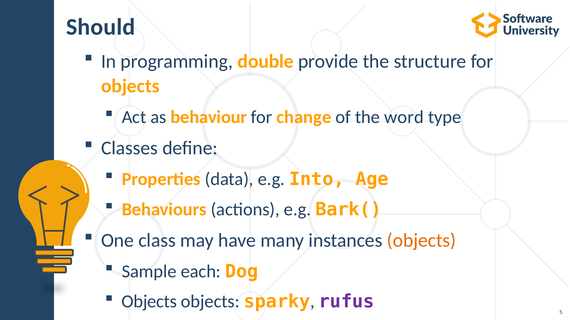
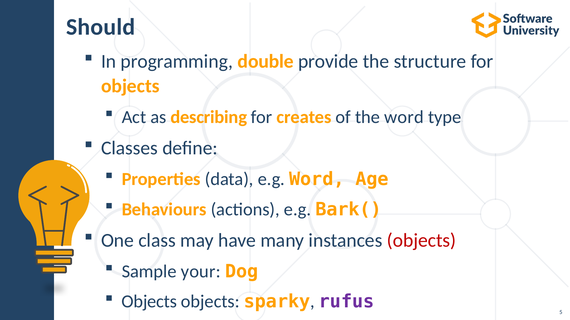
behaviour: behaviour -> describing (209, 117)
change: change -> creates (304, 117)
e.g Into: Into -> Word (317, 179)
objects colour: orange -> red (421, 241)
each: each -> your (201, 272)
